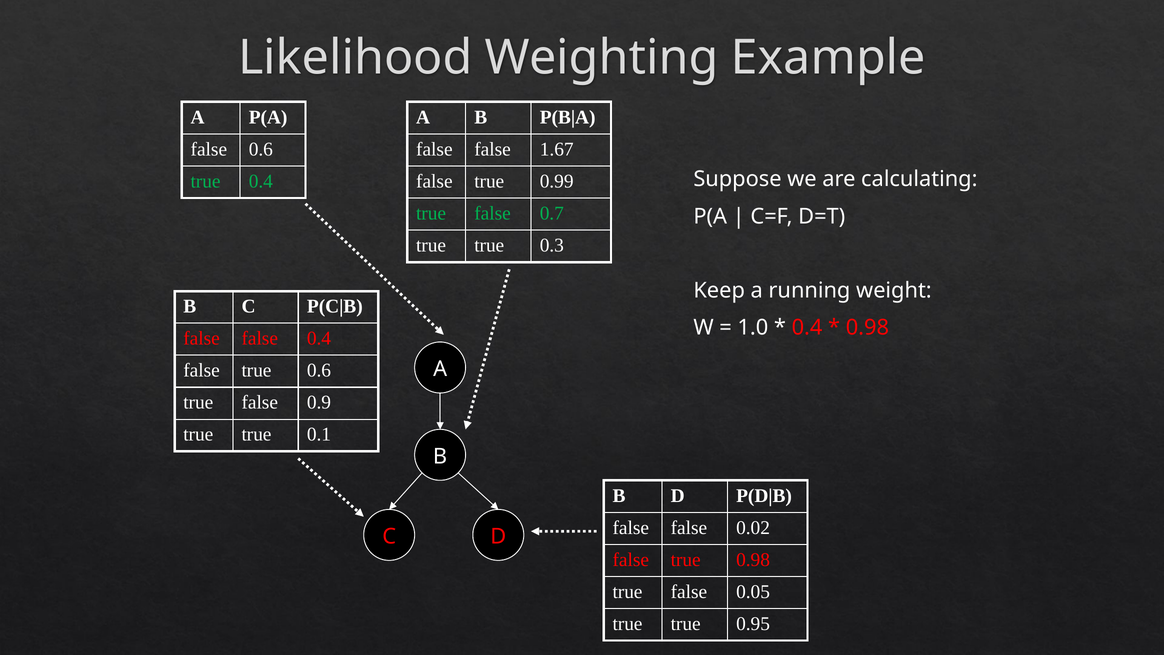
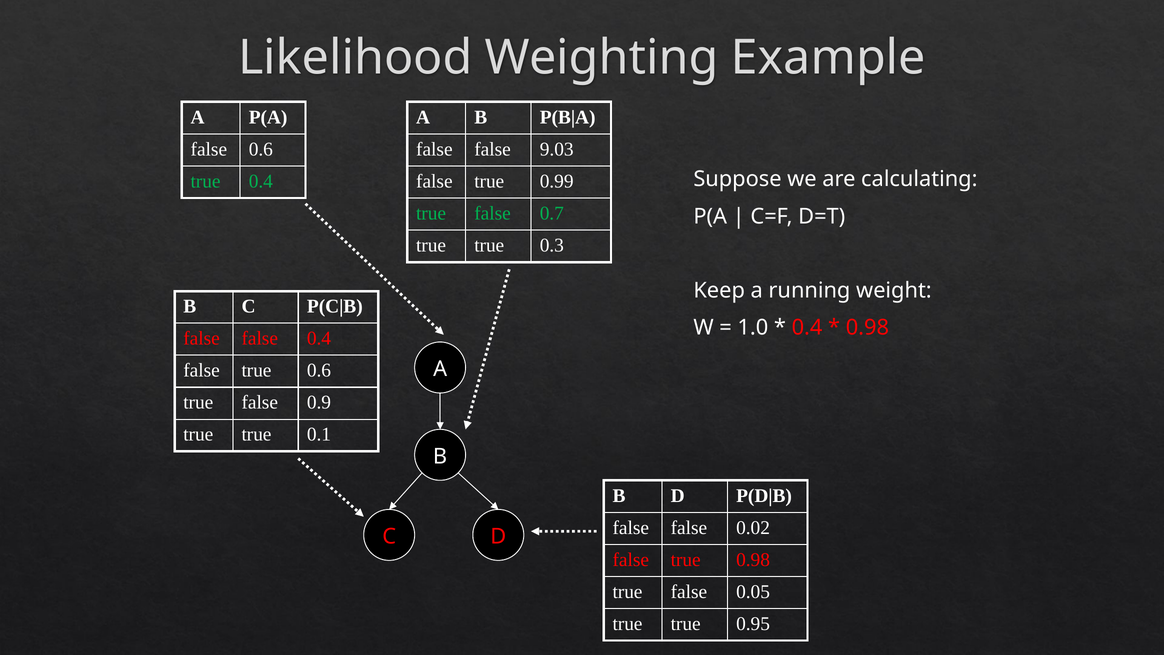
1.67: 1.67 -> 9.03 (557, 149)
